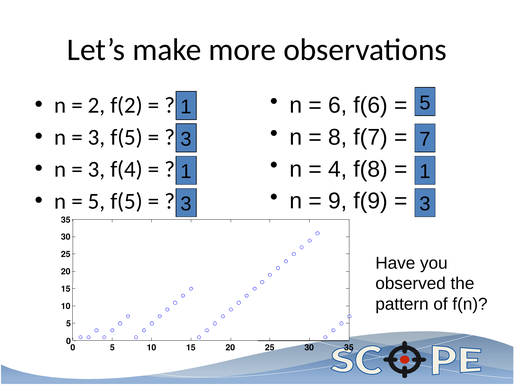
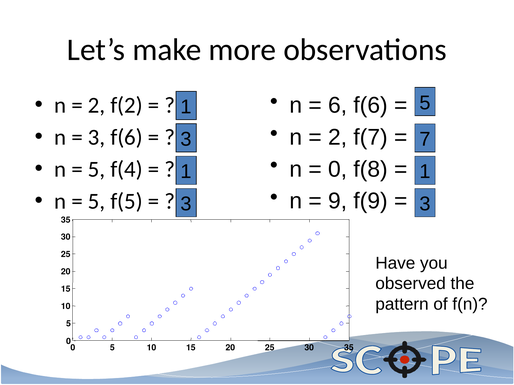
8: 8 -> 2 (338, 137)
3 f(5: f(5 -> f(6 (127, 137)
4: 4 -> 0 (338, 169)
3: 3 -> 5 (97, 169)
